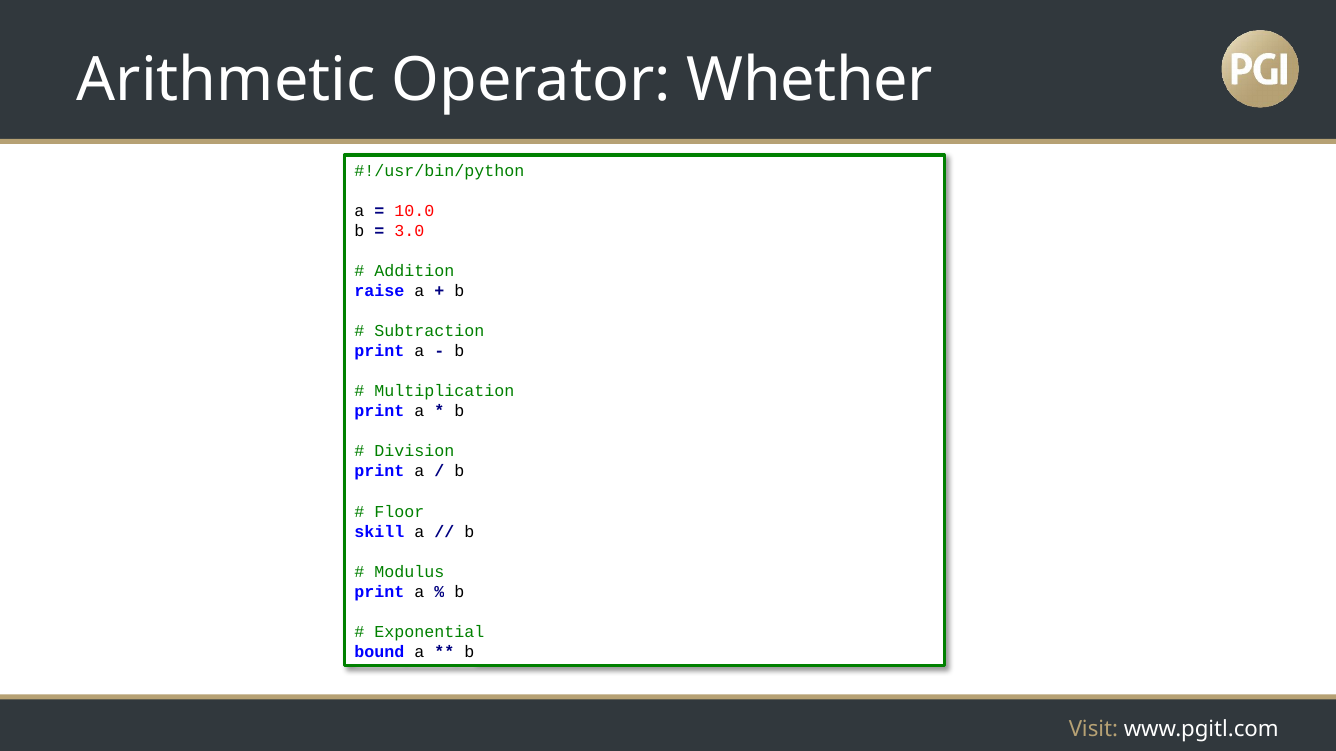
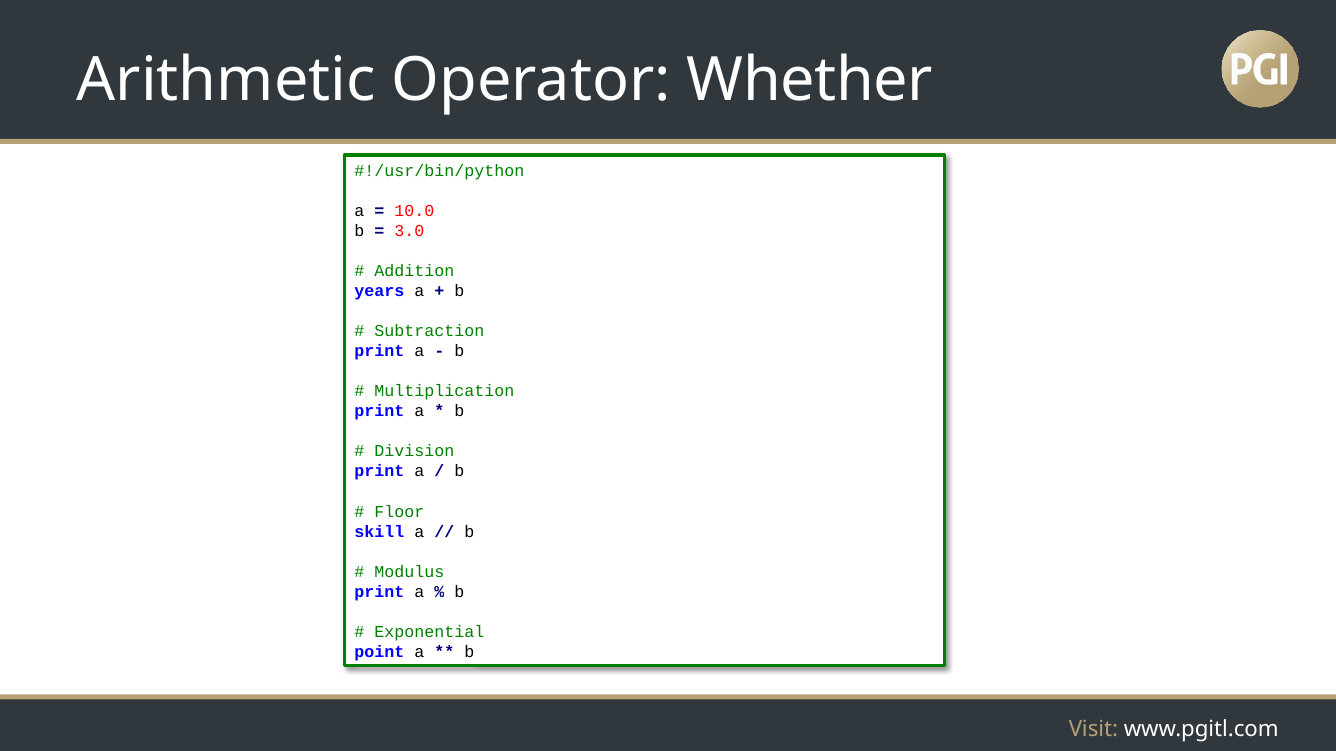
raise: raise -> years (379, 291)
bound: bound -> point (379, 652)
